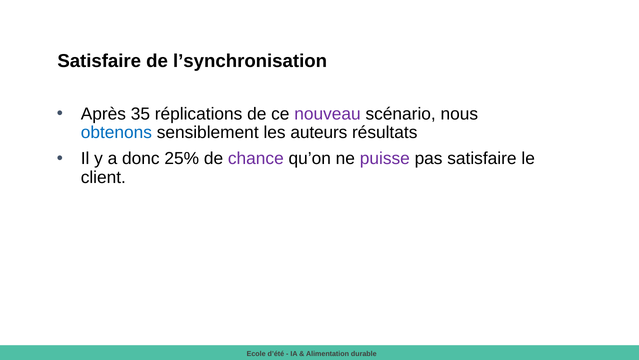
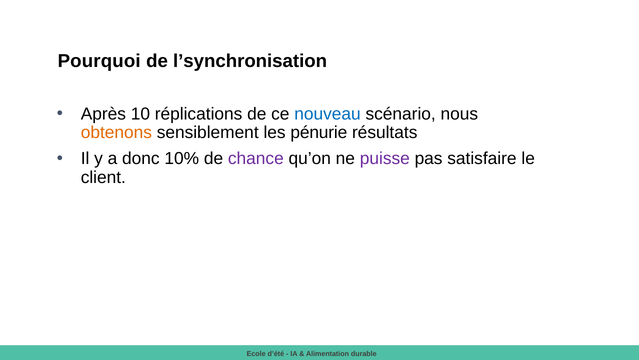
Satisfaire: Satisfaire -> Pourquoi (99, 61)
35: 35 -> 10 (140, 114)
nouveau colour: purple -> blue (327, 114)
obtenons colour: blue -> orange (116, 132)
auteurs: auteurs -> pénurie (319, 132)
25%: 25% -> 10% (182, 158)
